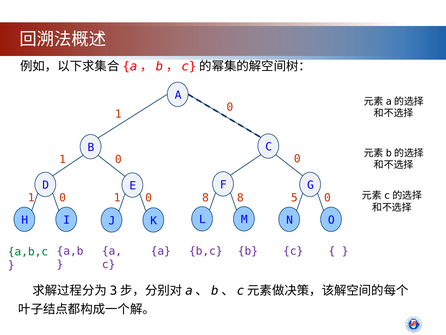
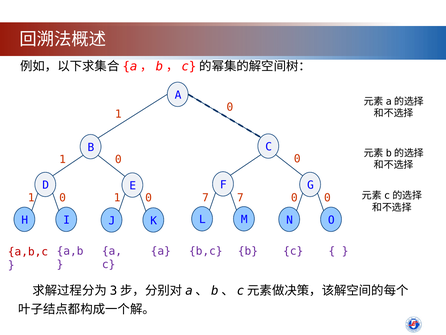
1 8: 8 -> 7 (205, 197)
0 8: 8 -> 7 (240, 197)
1 5: 5 -> 0 (294, 197)
a,b,c colour: green -> red (28, 251)
